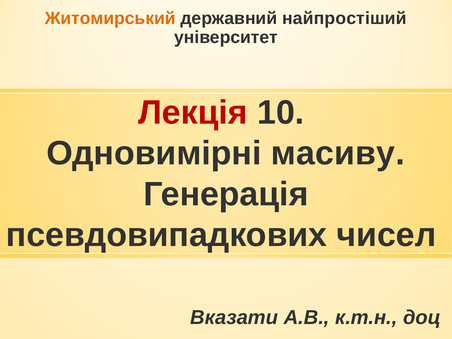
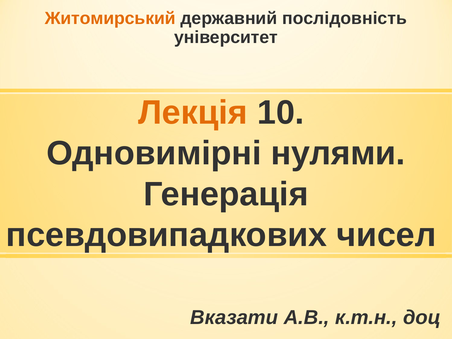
найпростіший: найпростіший -> послідовність (344, 18)
Лекція colour: red -> orange (193, 113)
масиву: масиву -> нулями (338, 153)
